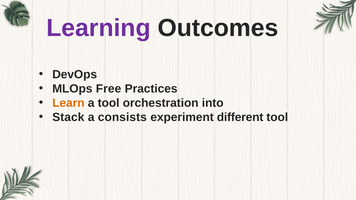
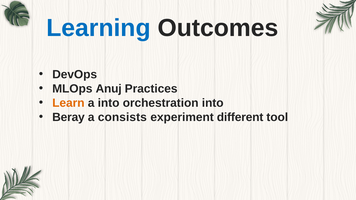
Learning colour: purple -> blue (99, 28)
Free: Free -> Anuj (109, 89)
a tool: tool -> into (109, 103)
Stack: Stack -> Beray (68, 117)
